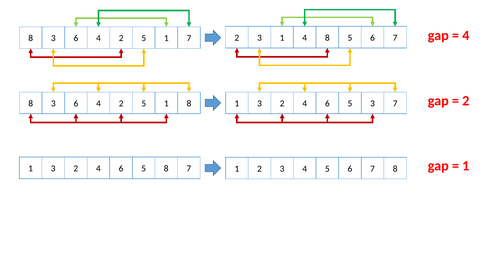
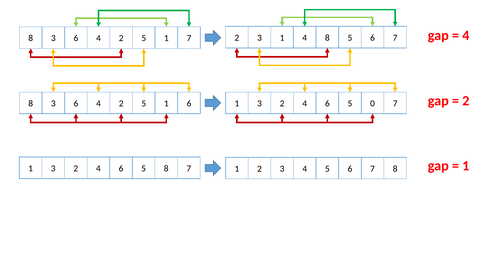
6 1 8: 8 -> 6 (189, 103)
3: 3 -> 0 (373, 103)
